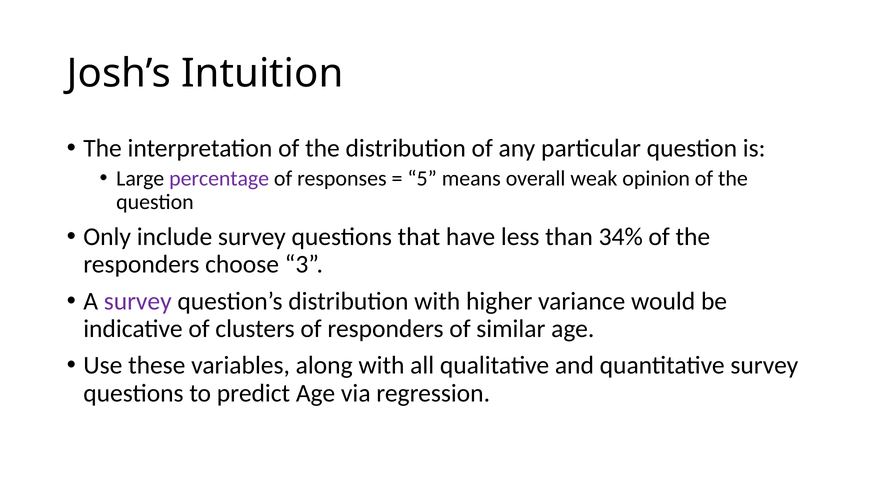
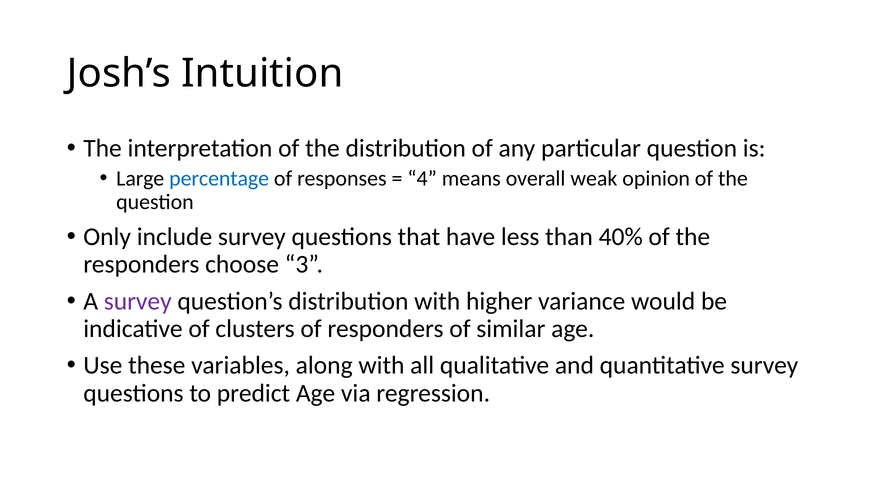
percentage colour: purple -> blue (219, 179)
5: 5 -> 4 (422, 179)
34%: 34% -> 40% (621, 237)
